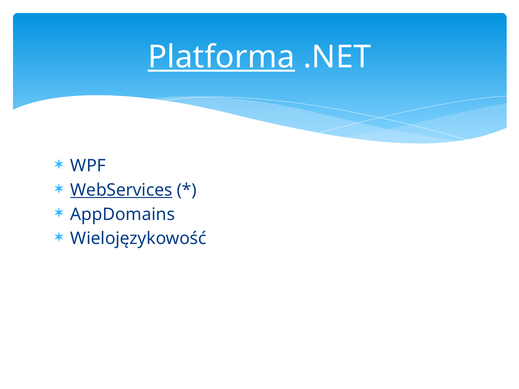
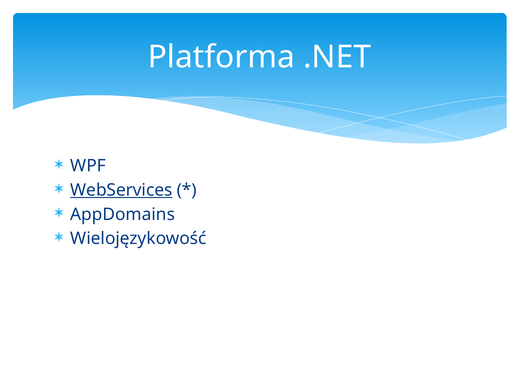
Platforma underline: present -> none (221, 57)
